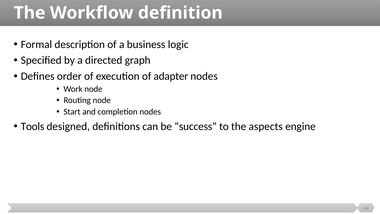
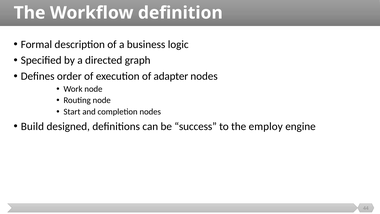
Tools: Tools -> Build (32, 126)
aspects: aspects -> employ (266, 126)
